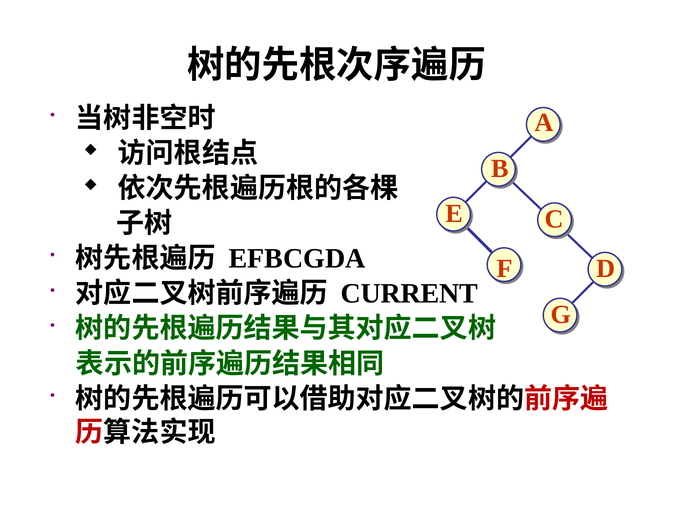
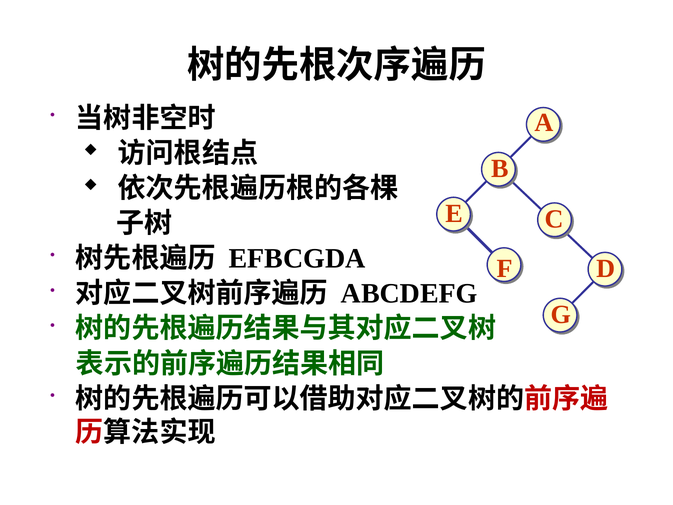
CURRENT: CURRENT -> ABCDEFG (409, 293)
